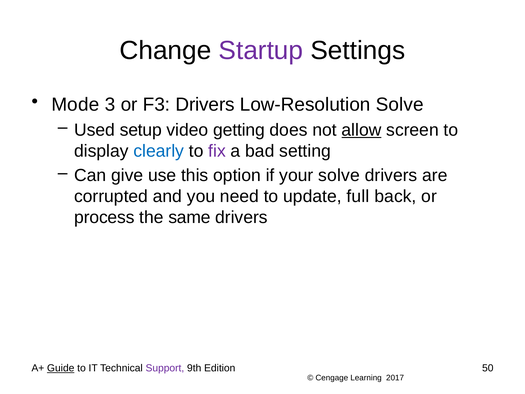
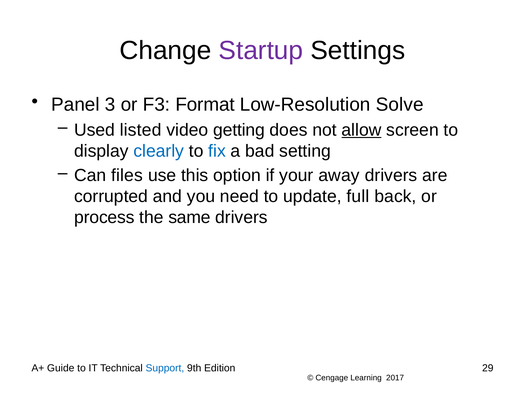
Mode: Mode -> Panel (75, 105)
F3 Drivers: Drivers -> Format (205, 105)
setup: setup -> listed (141, 130)
fix colour: purple -> blue (217, 151)
give: give -> files (127, 175)
your solve: solve -> away (339, 175)
Guide underline: present -> none (61, 368)
Support colour: purple -> blue (165, 368)
50: 50 -> 29 (488, 368)
